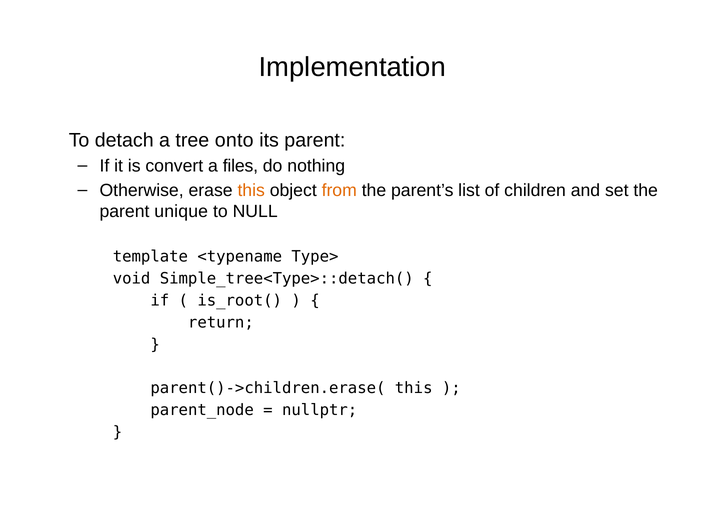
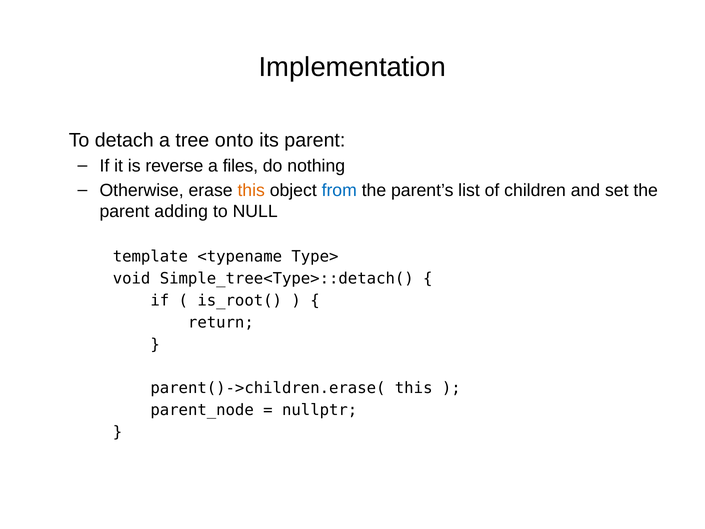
convert: convert -> reverse (174, 166)
from colour: orange -> blue (339, 190)
unique: unique -> adding (181, 212)
